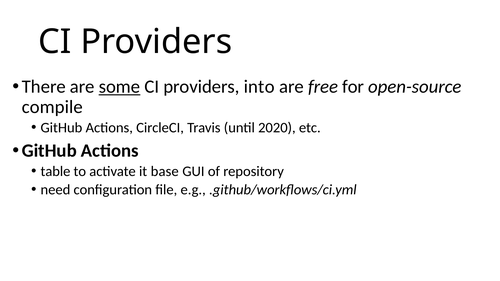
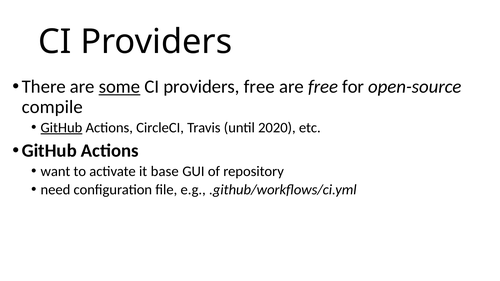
providers into: into -> free (259, 87)
GitHub underline: none -> present (61, 128)
table: table -> want (55, 171)
